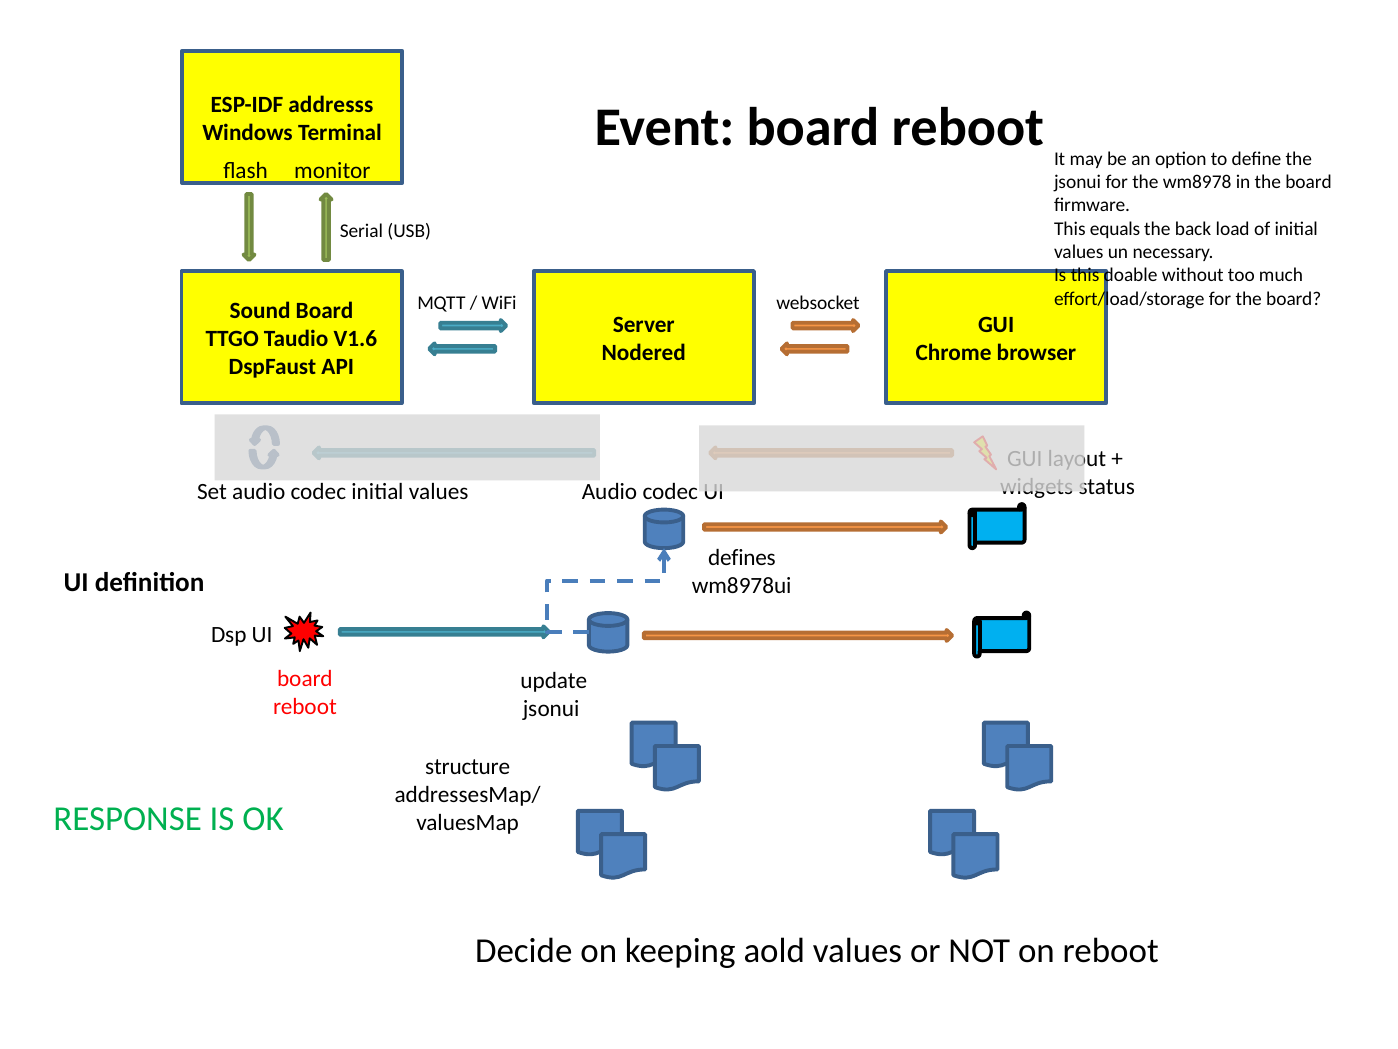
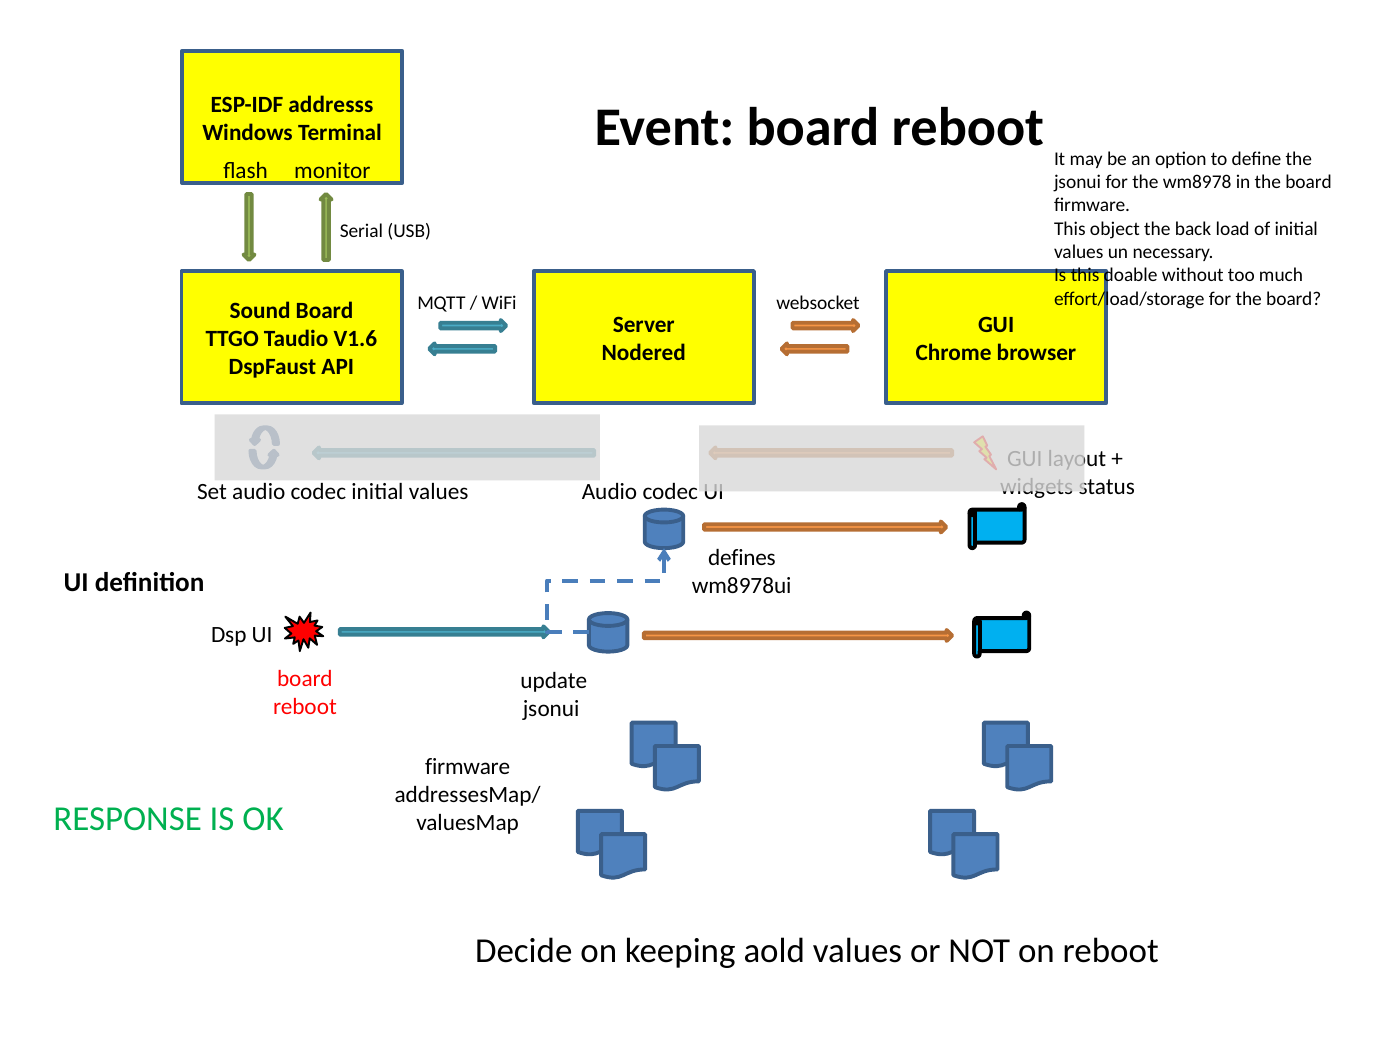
equals: equals -> object (1115, 229)
structure: structure -> firmware (468, 767)
